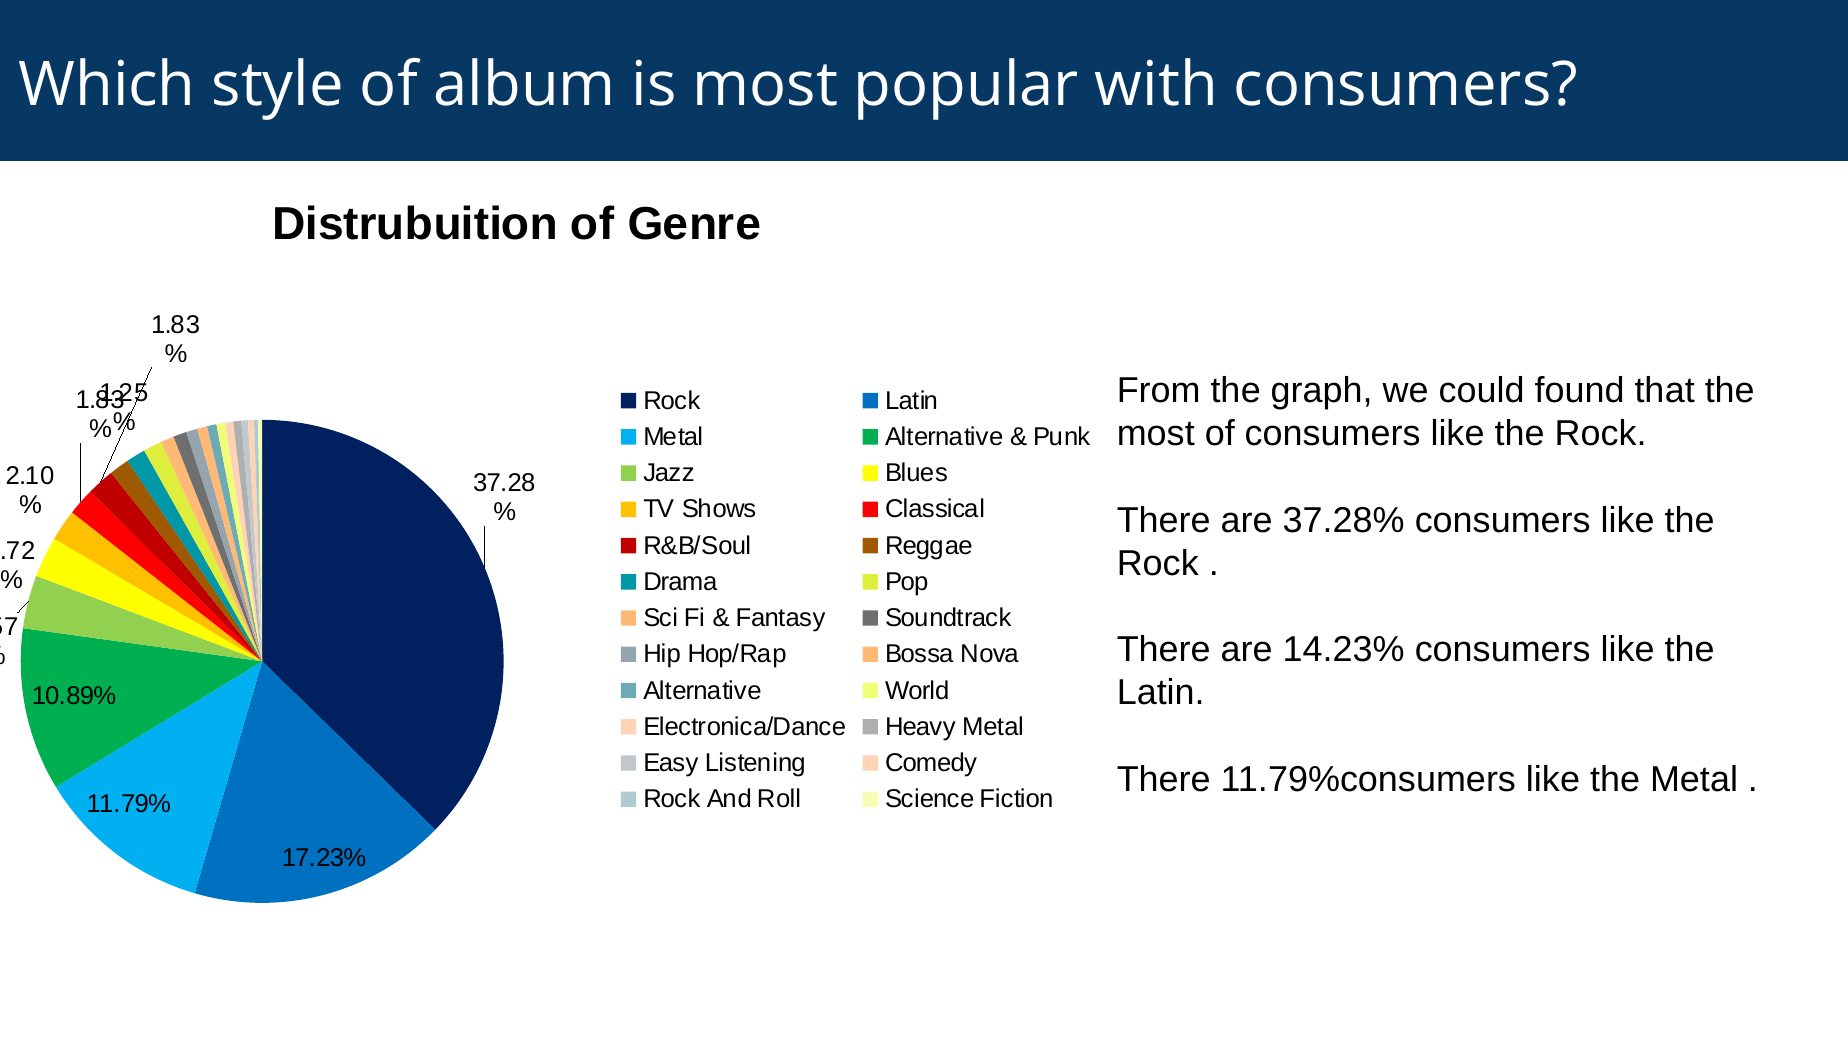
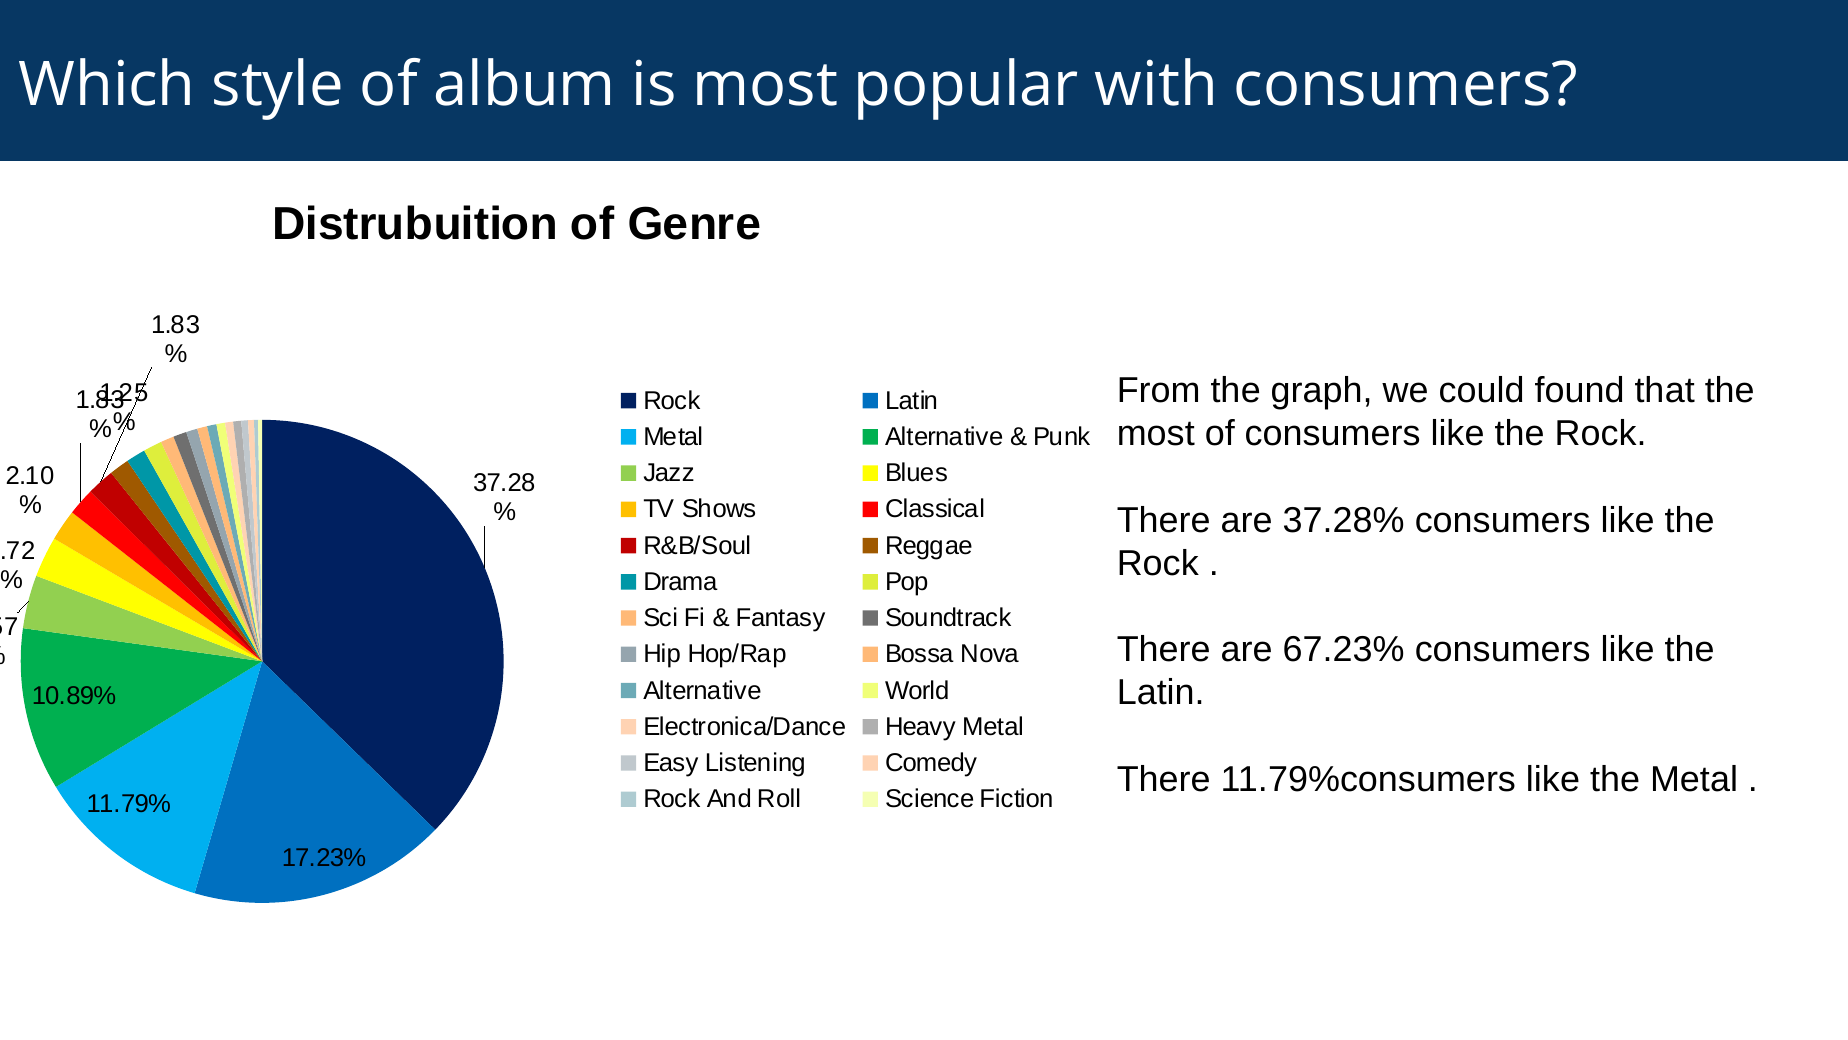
14.23%: 14.23% -> 67.23% (1344, 649)
